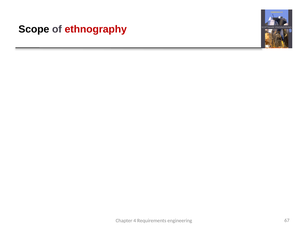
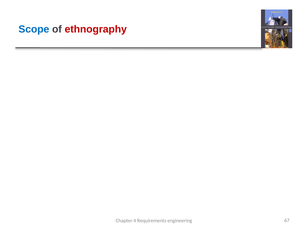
Scope colour: black -> blue (34, 29)
